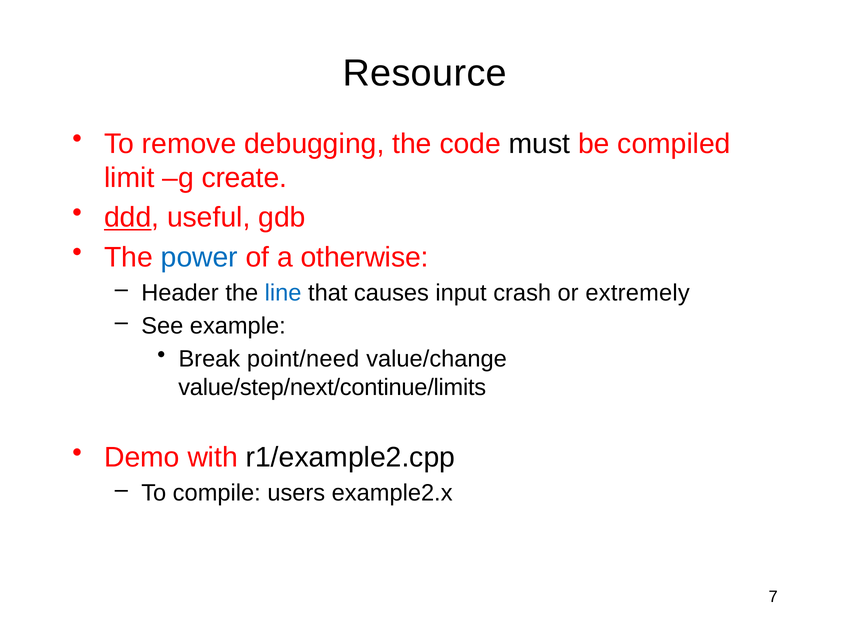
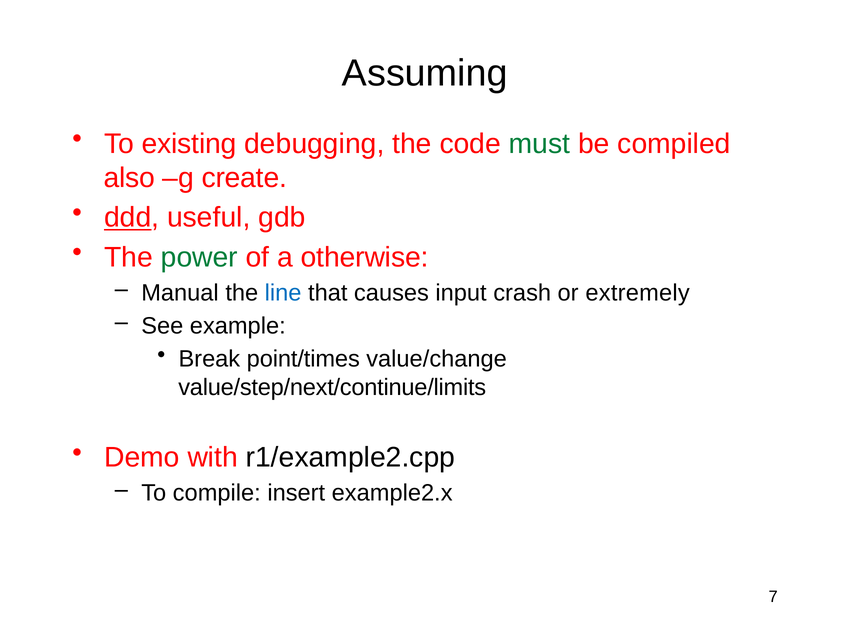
Resource: Resource -> Assuming (425, 73)
remove: remove -> existing (189, 144)
must colour: black -> green (539, 144)
limit: limit -> also (129, 178)
power colour: blue -> green (199, 257)
Header: Header -> Manual (180, 293)
point/need: point/need -> point/times (303, 359)
users: users -> insert (296, 493)
